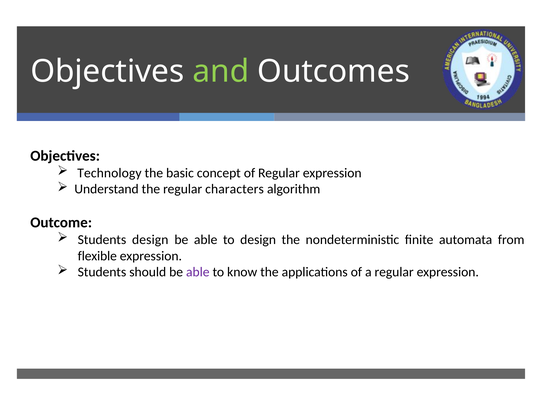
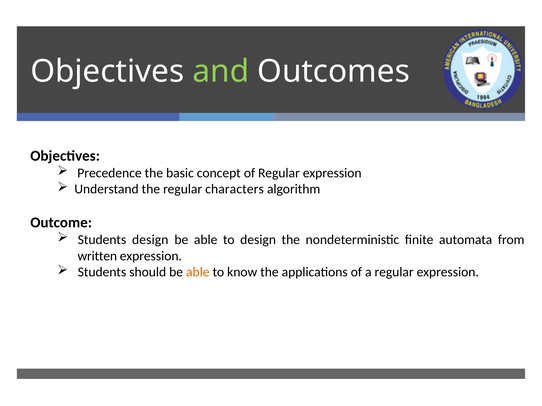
Technology: Technology -> Precedence (109, 173)
flexible: flexible -> written (97, 256)
able colour: purple -> orange (198, 272)
